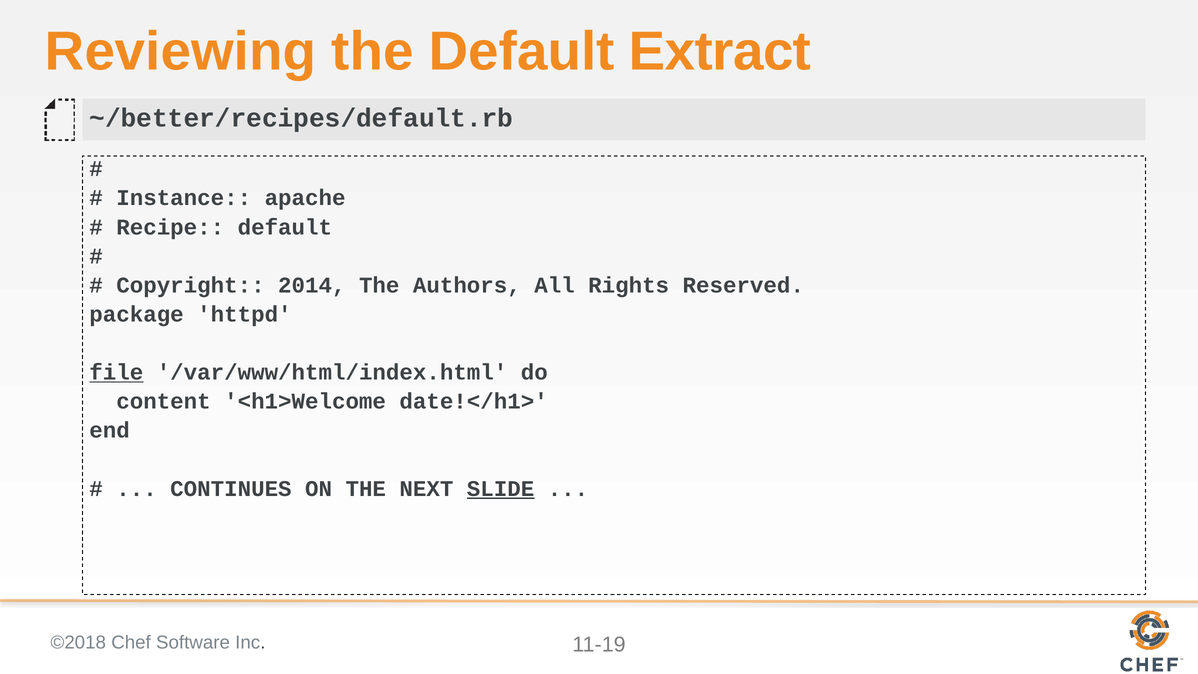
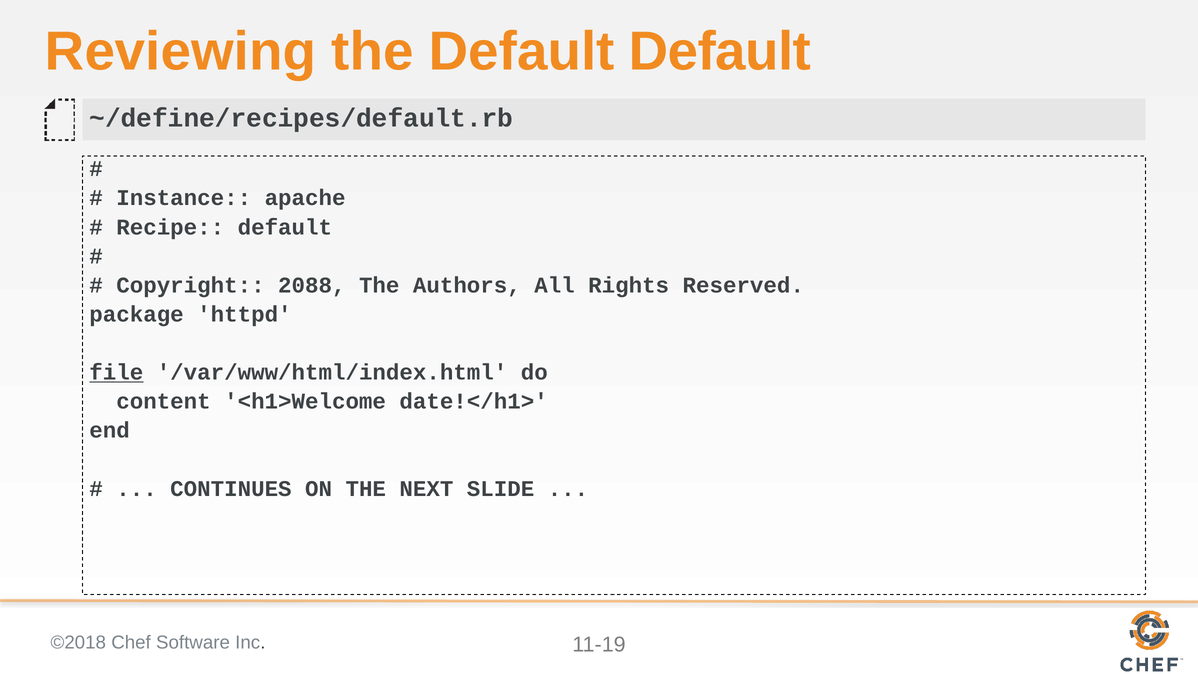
Default Extract: Extract -> Default (720, 52)
~/better/recipes/default.rb: ~/better/recipes/default.rb -> ~/define/recipes/default.rb (301, 118)
2014: 2014 -> 2088 (312, 285)
SLIDE underline: present -> none (501, 488)
